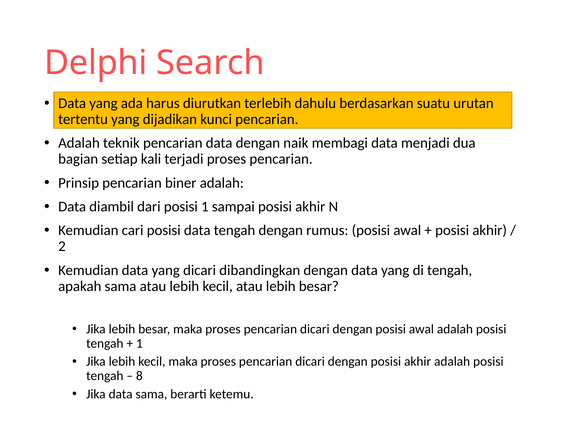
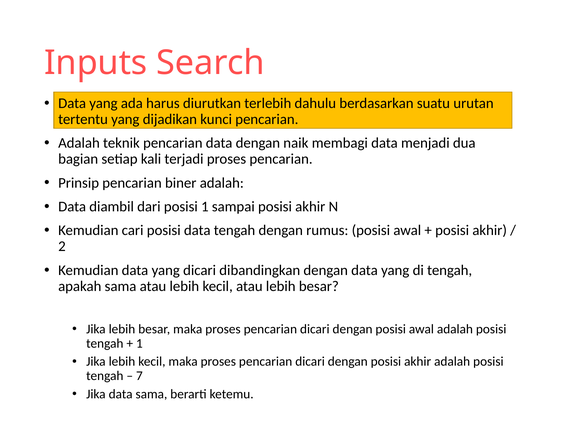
Delphi: Delphi -> Inputs (96, 63)
8: 8 -> 7 (139, 376)
